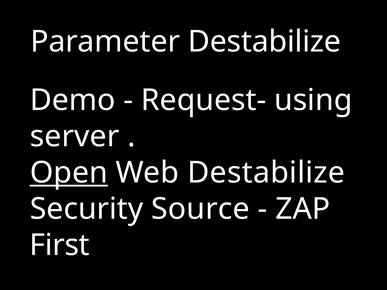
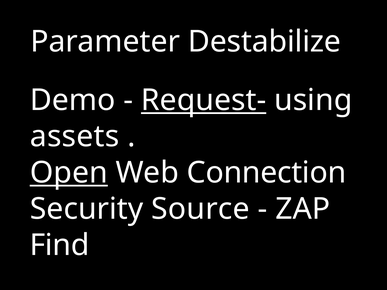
Request- underline: none -> present (204, 100)
server: server -> assets (75, 136)
Web Destabilize: Destabilize -> Connection (266, 173)
First: First -> Find (60, 245)
